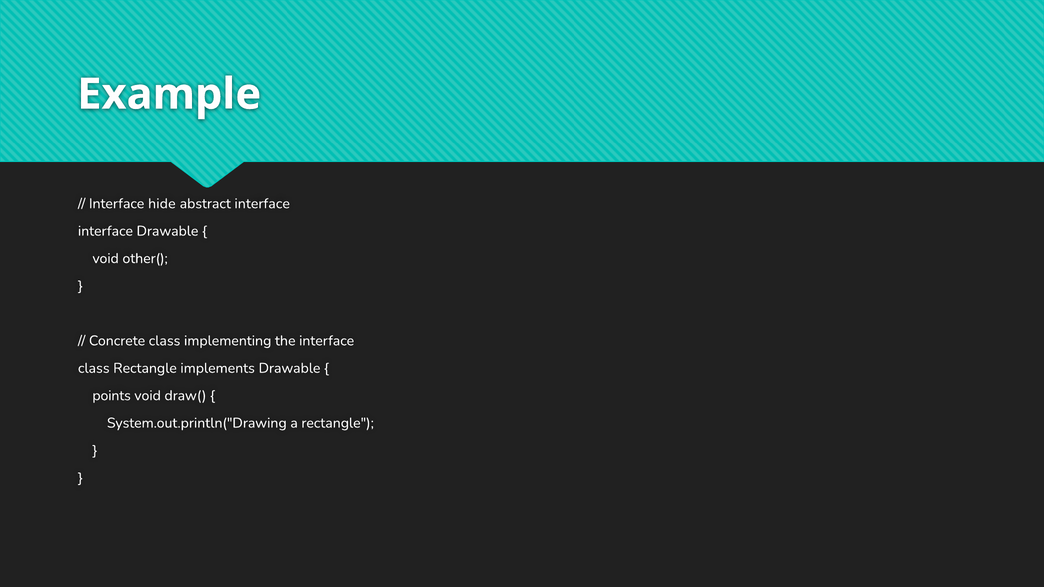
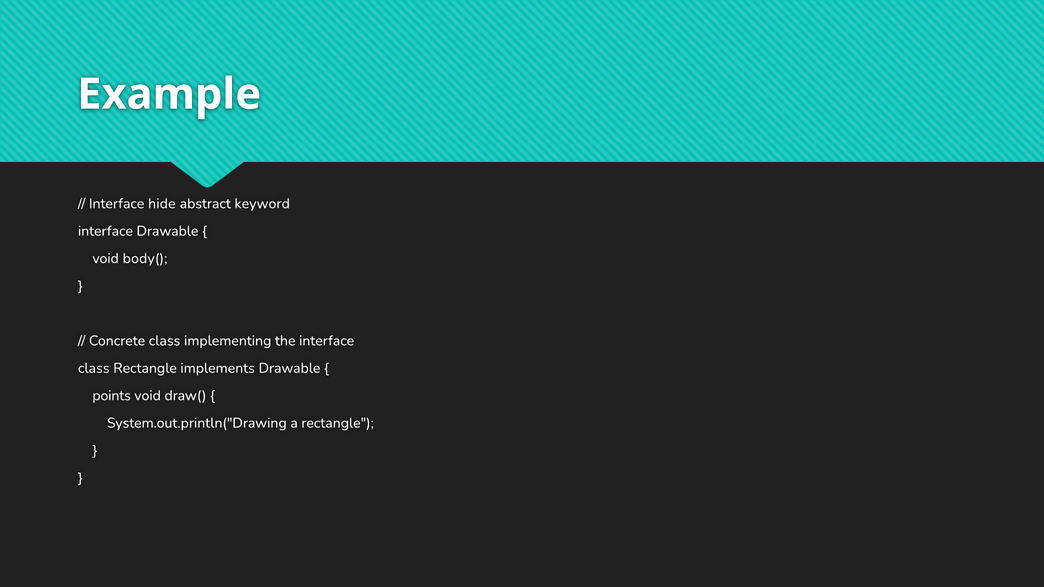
abstract interface: interface -> keyword (262, 204)
other(: other( -> body( (145, 259)
